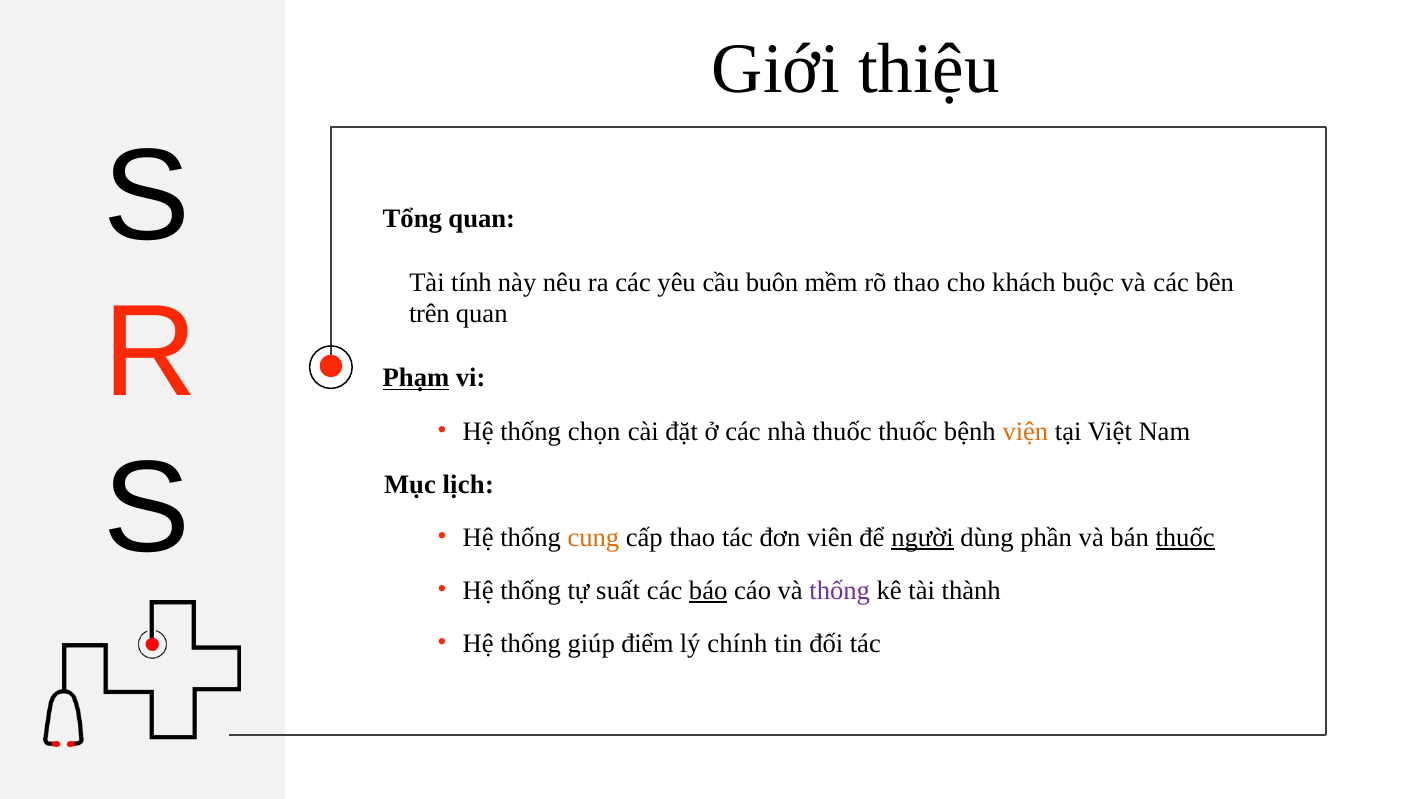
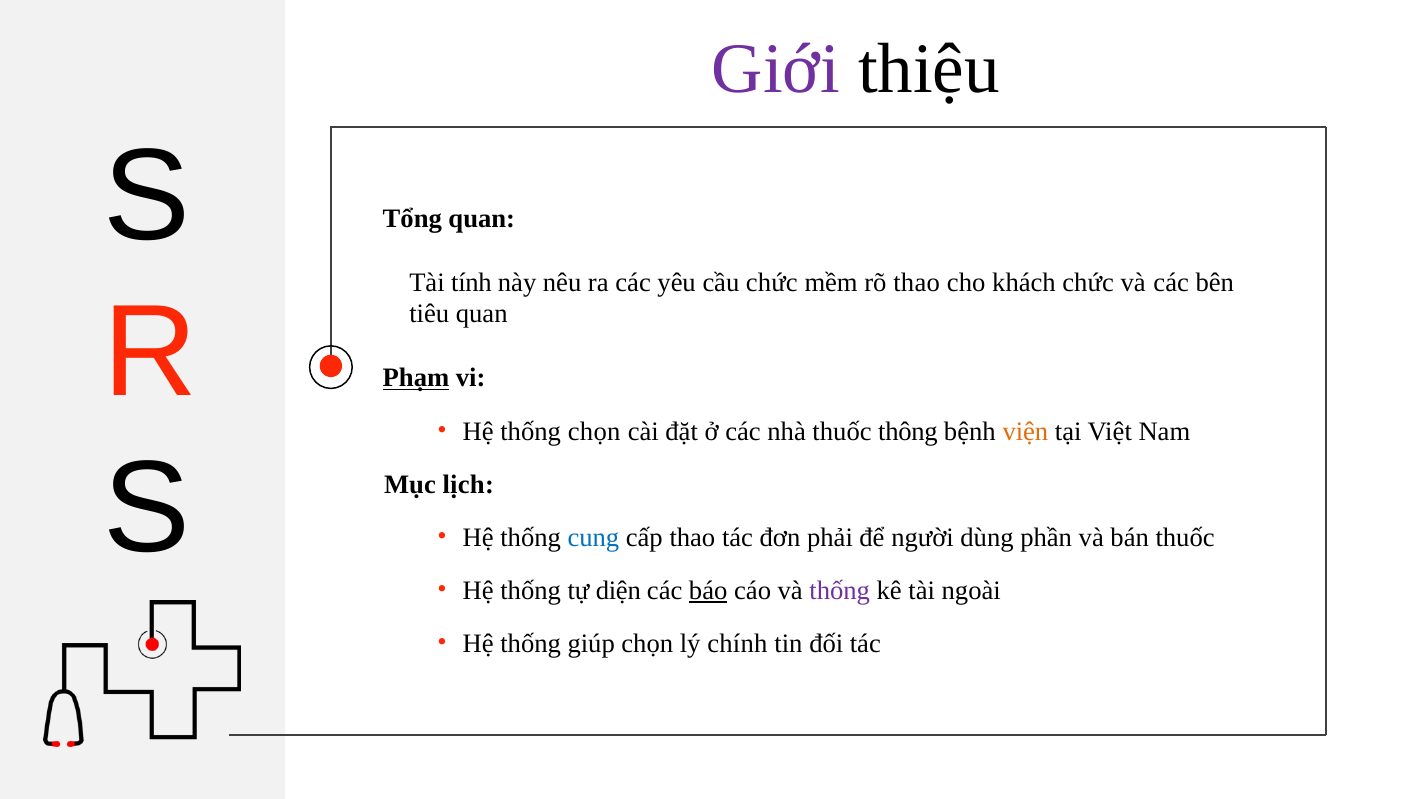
Giới colour: black -> purple (776, 69)
cầu buôn: buôn -> chức (772, 282)
khách buộc: buộc -> chức (1088, 282)
trên: trên -> tiêu (429, 314)
thuốc thuốc: thuốc -> thông (908, 431)
cung colour: orange -> blue (593, 538)
viên: viên -> phải (830, 538)
người underline: present -> none (923, 538)
thuốc underline: present -> none (1185, 538)
suất: suất -> diện (618, 591)
thành: thành -> ngoài (971, 591)
giúp điểm: điểm -> chọn (647, 644)
